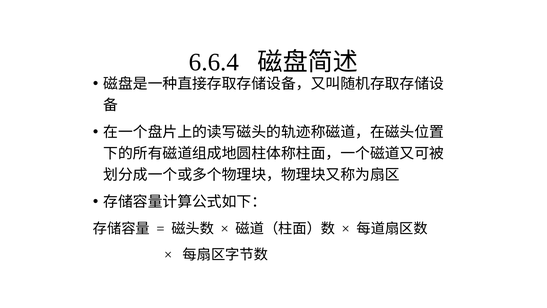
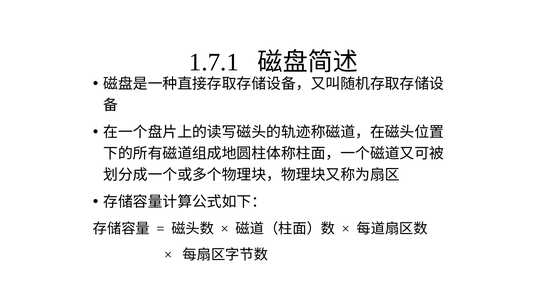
6.6.4: 6.6.4 -> 1.7.1 (214, 62)
